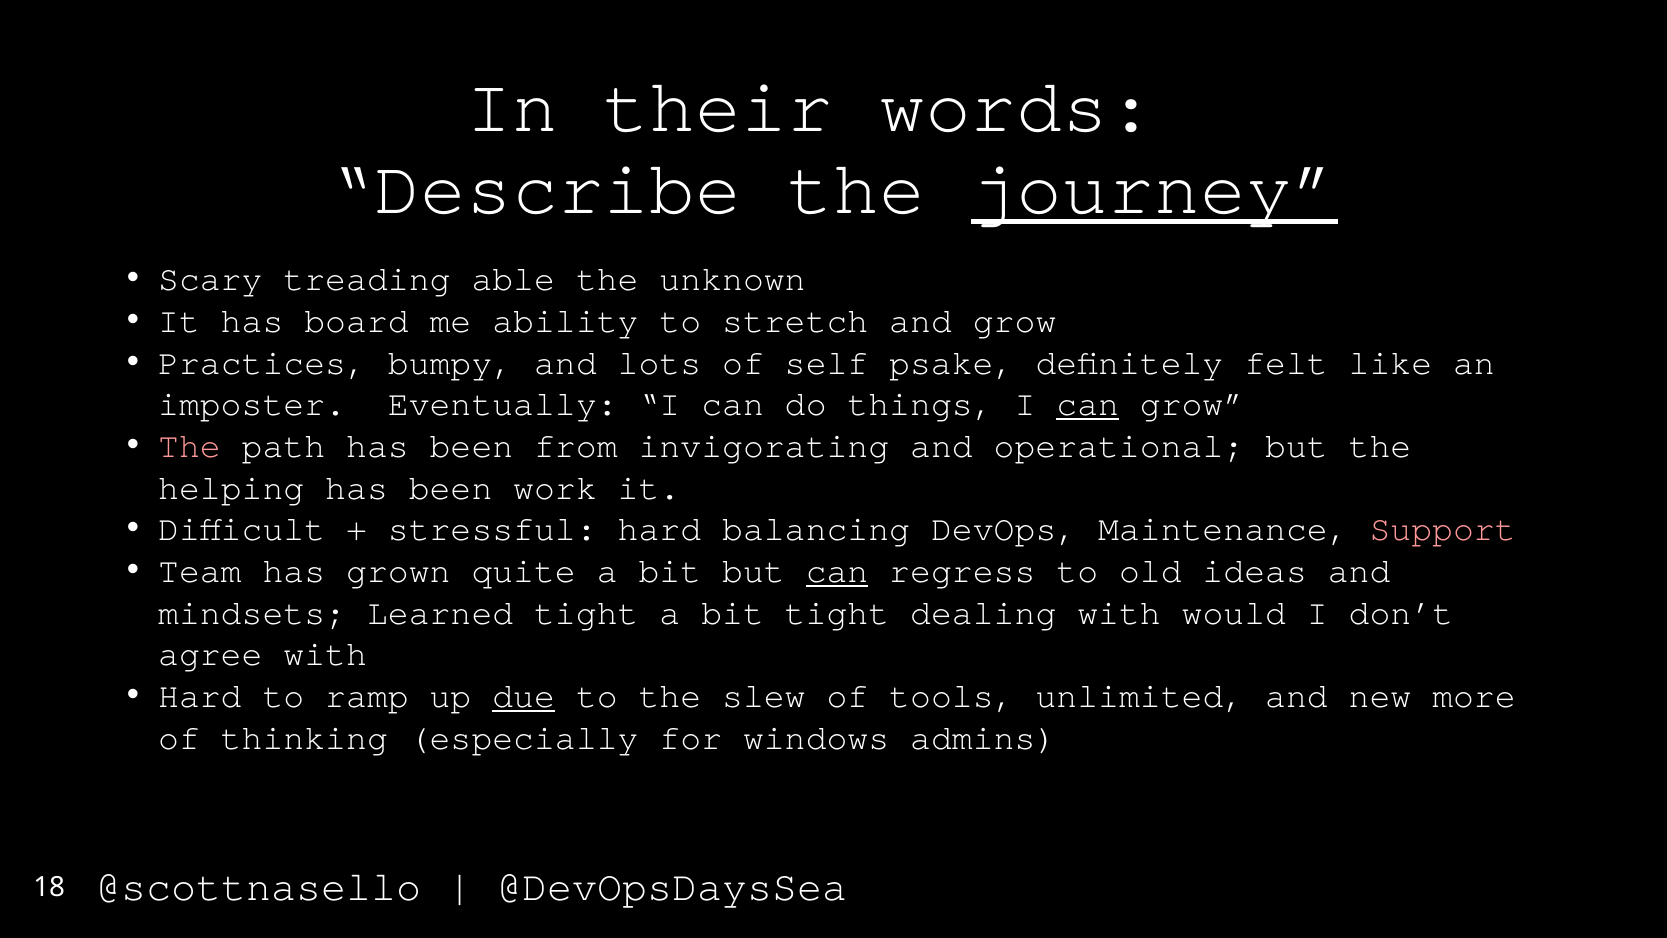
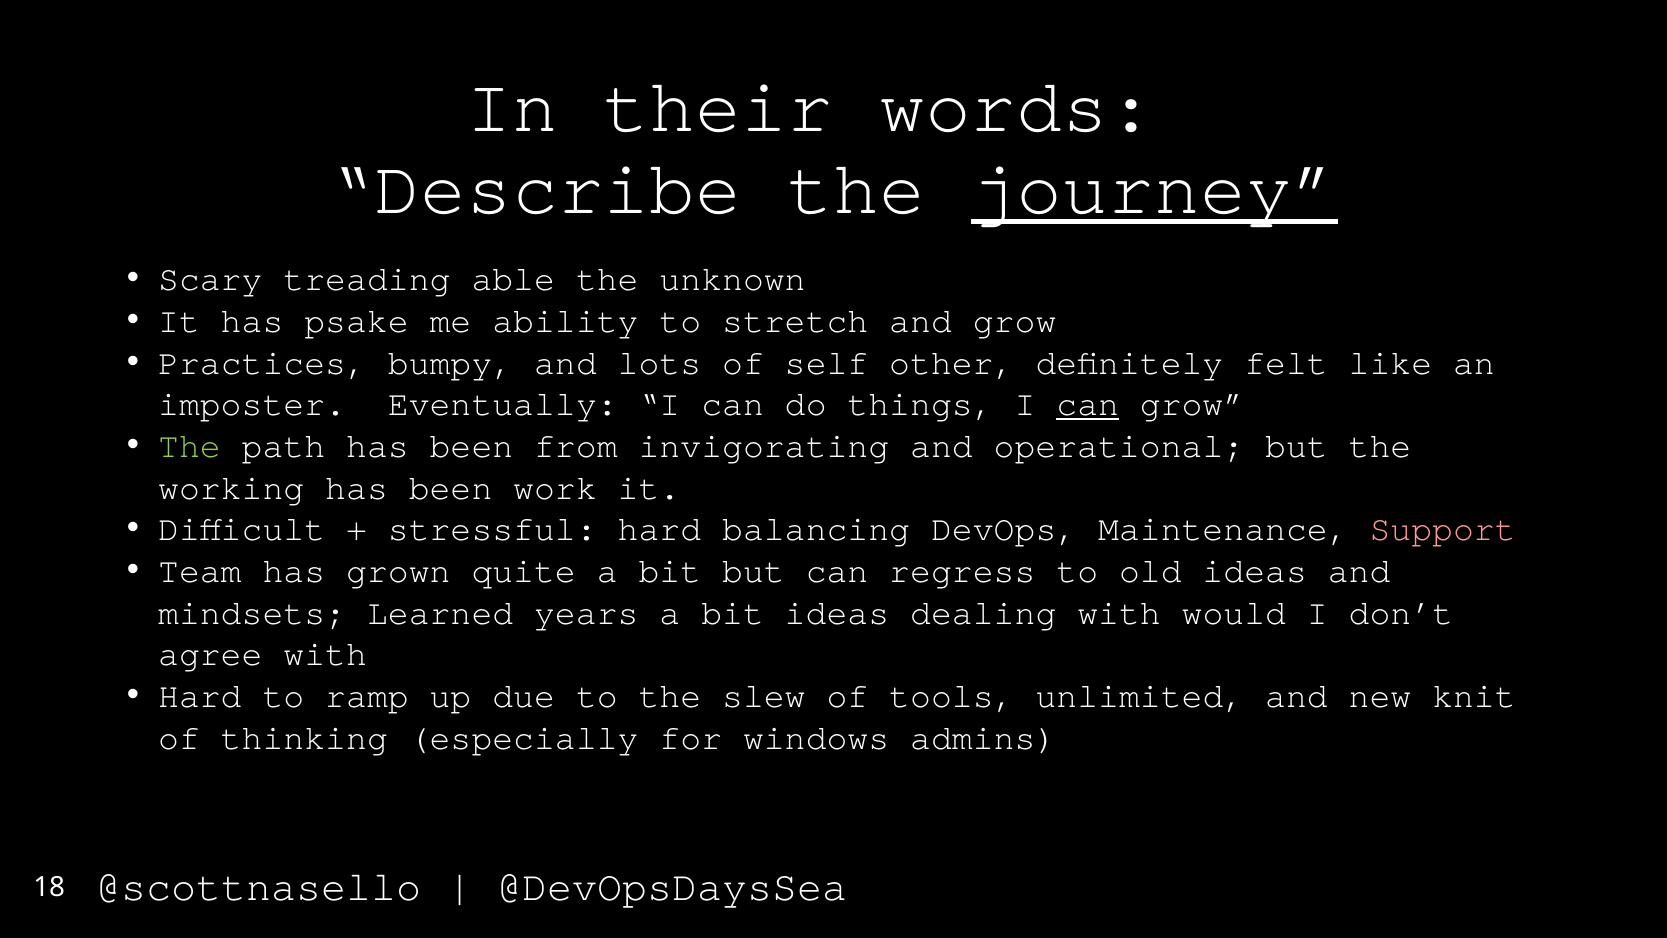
board: board -> psake (357, 321)
psake: psake -> other (952, 362)
The colour: pink -> light green (189, 446)
helping: helping -> working (231, 487)
can underline: present -> none (837, 571)
Learned tight: tight -> years (586, 613)
bit tight: tight -> ideas (837, 613)
due underline: present -> none (524, 696)
more: more -> knit (1474, 696)
